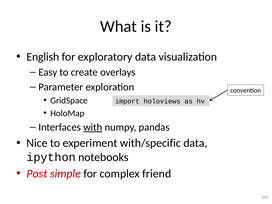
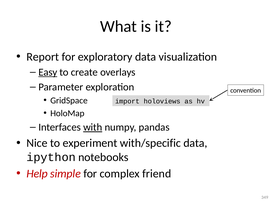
English: English -> Report (43, 57)
Easy underline: none -> present (48, 72)
Post: Post -> Help (37, 174)
